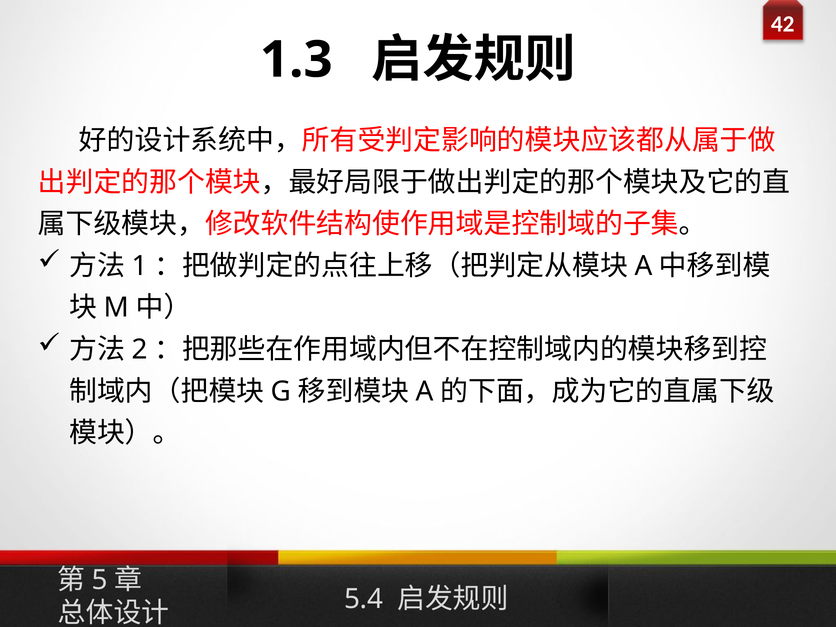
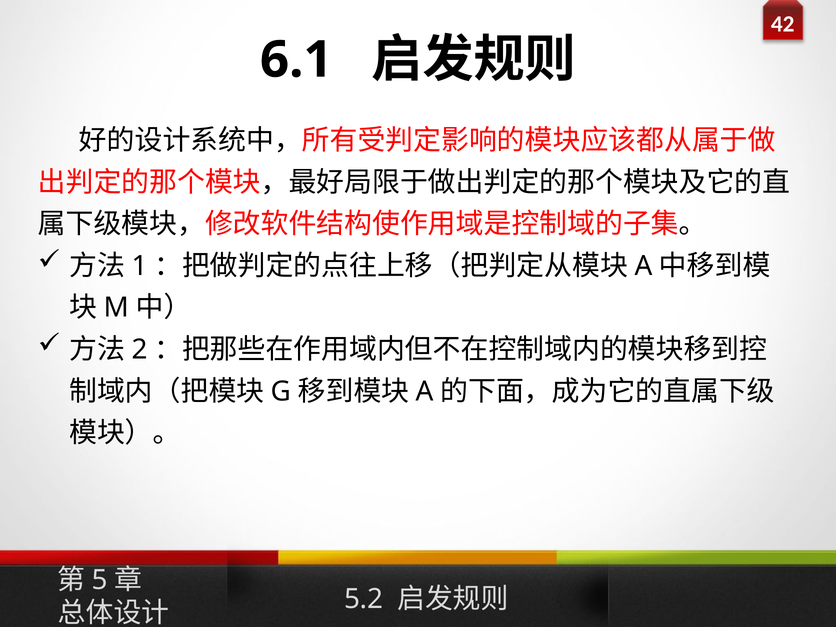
1.3: 1.3 -> 6.1 (296, 60)
5.4: 5.4 -> 5.2 (364, 599)
